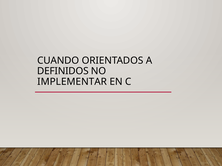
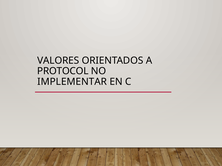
CUANDO: CUANDO -> VALORES (58, 61)
DEFINIDOS: DEFINIDOS -> PROTOCOL (63, 71)
